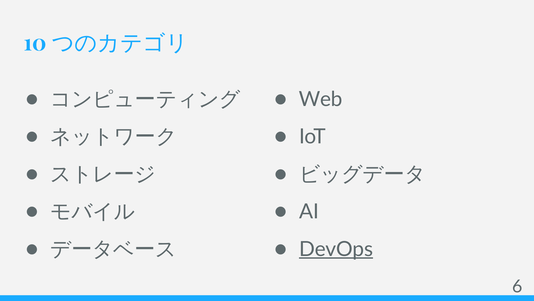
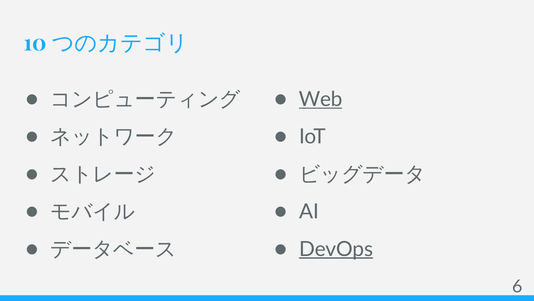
Web underline: none -> present (321, 99)
